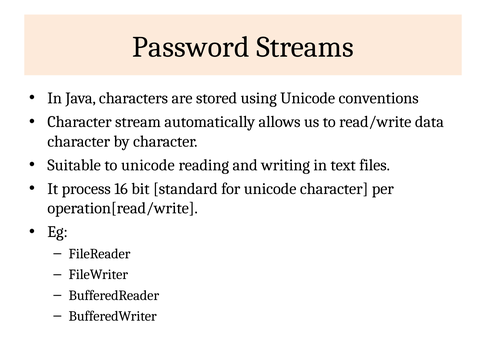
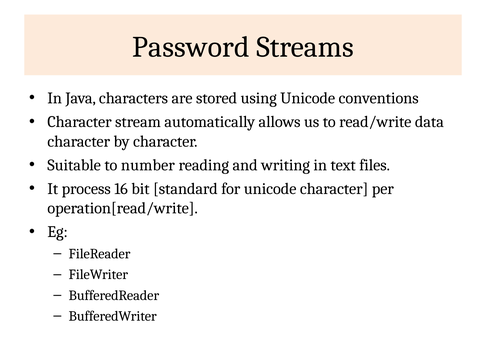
to unicode: unicode -> number (148, 165)
